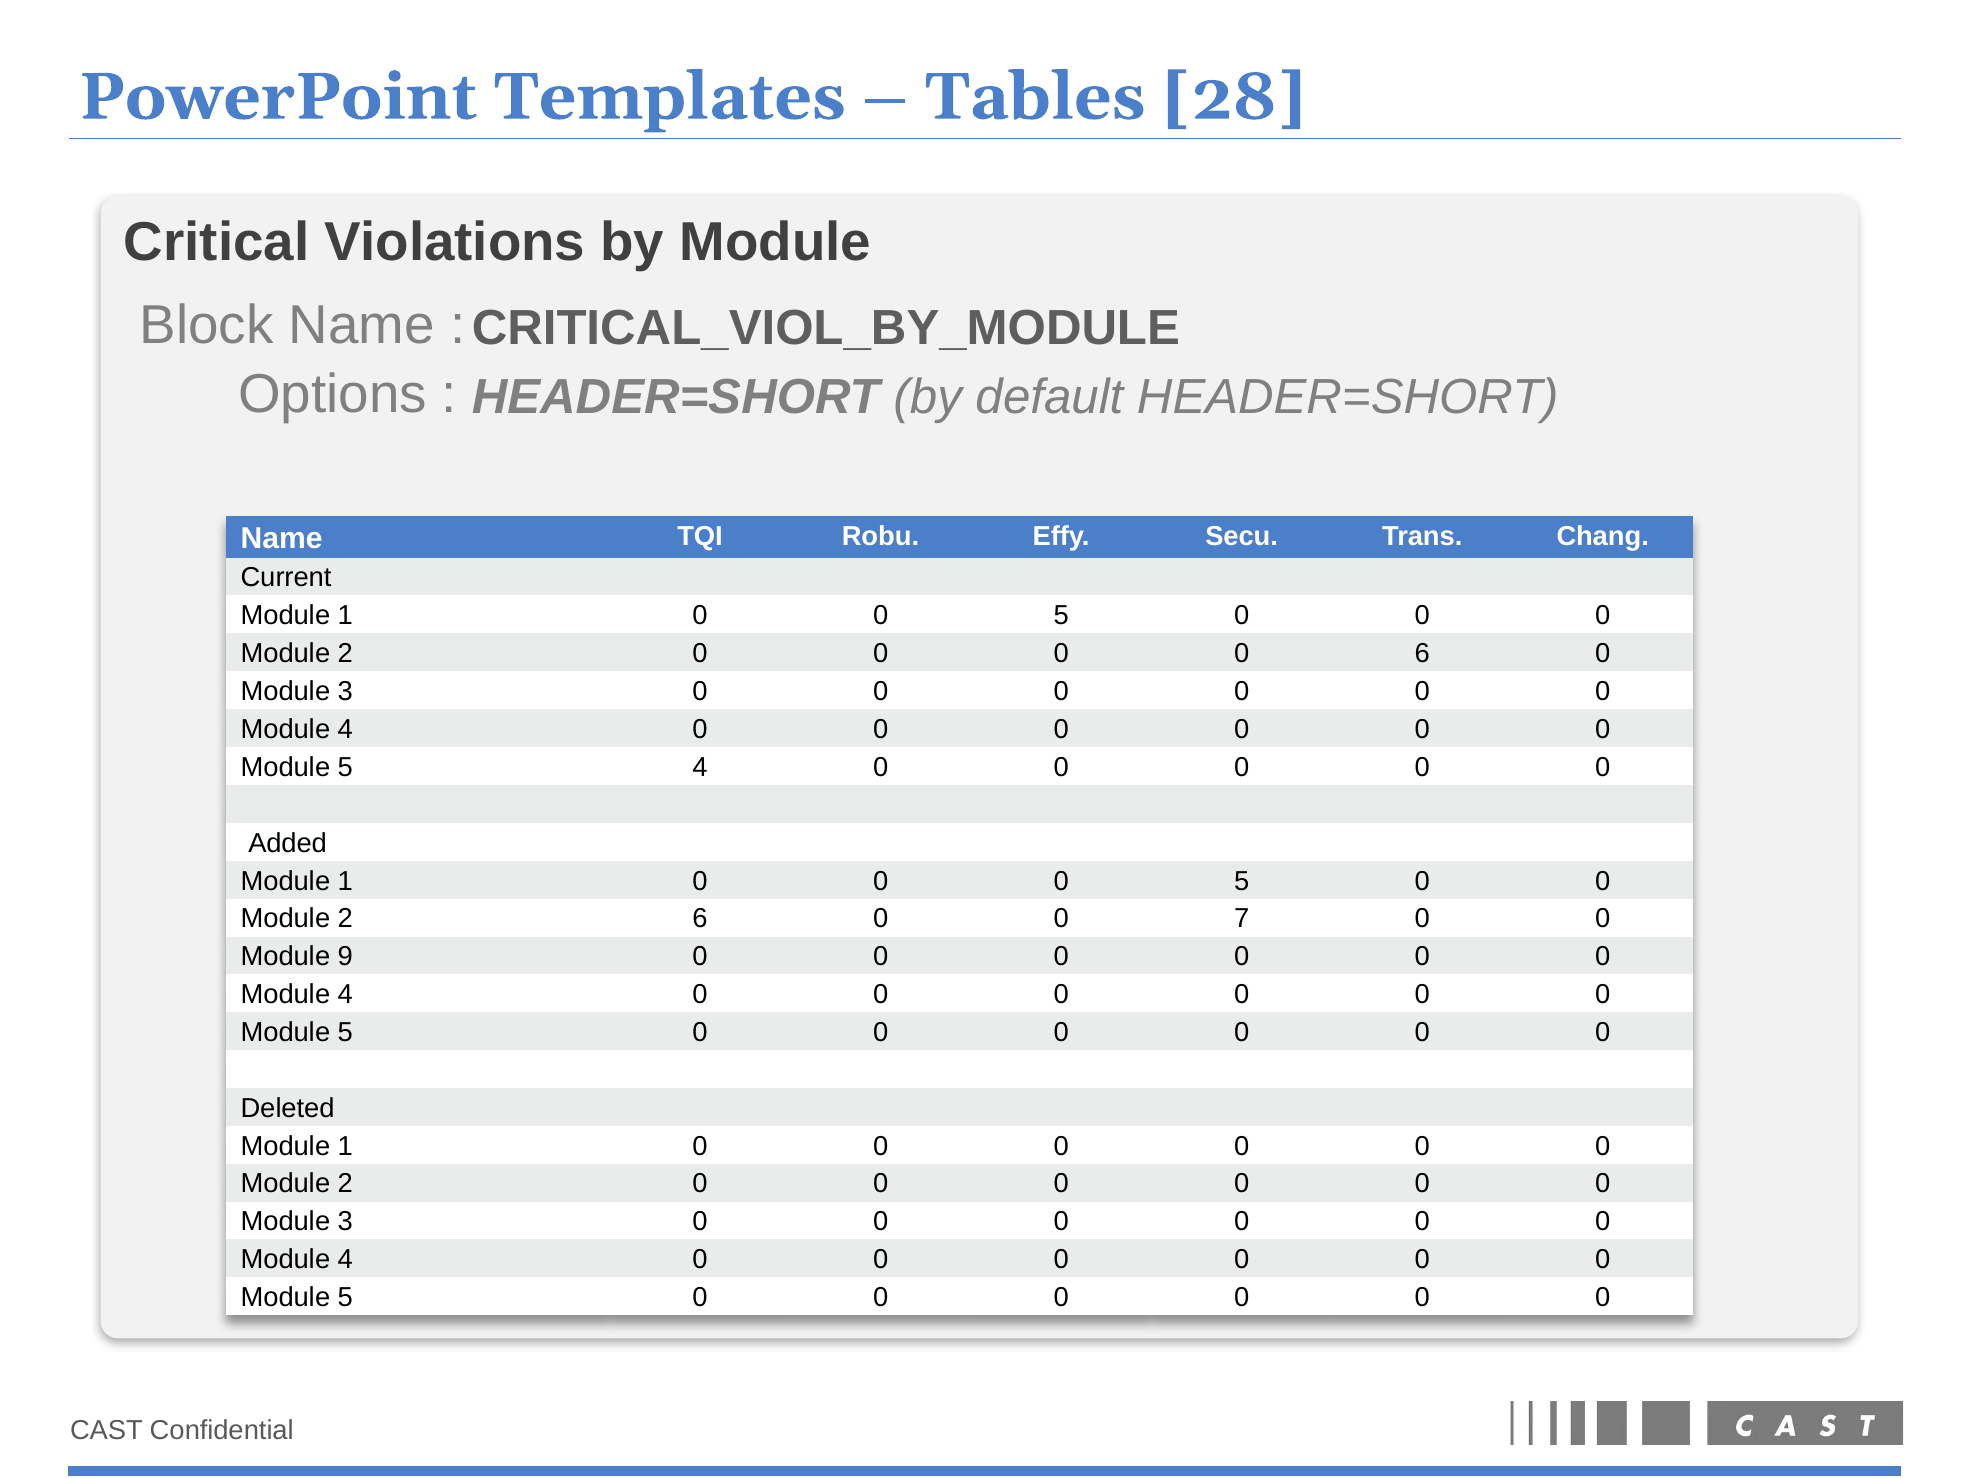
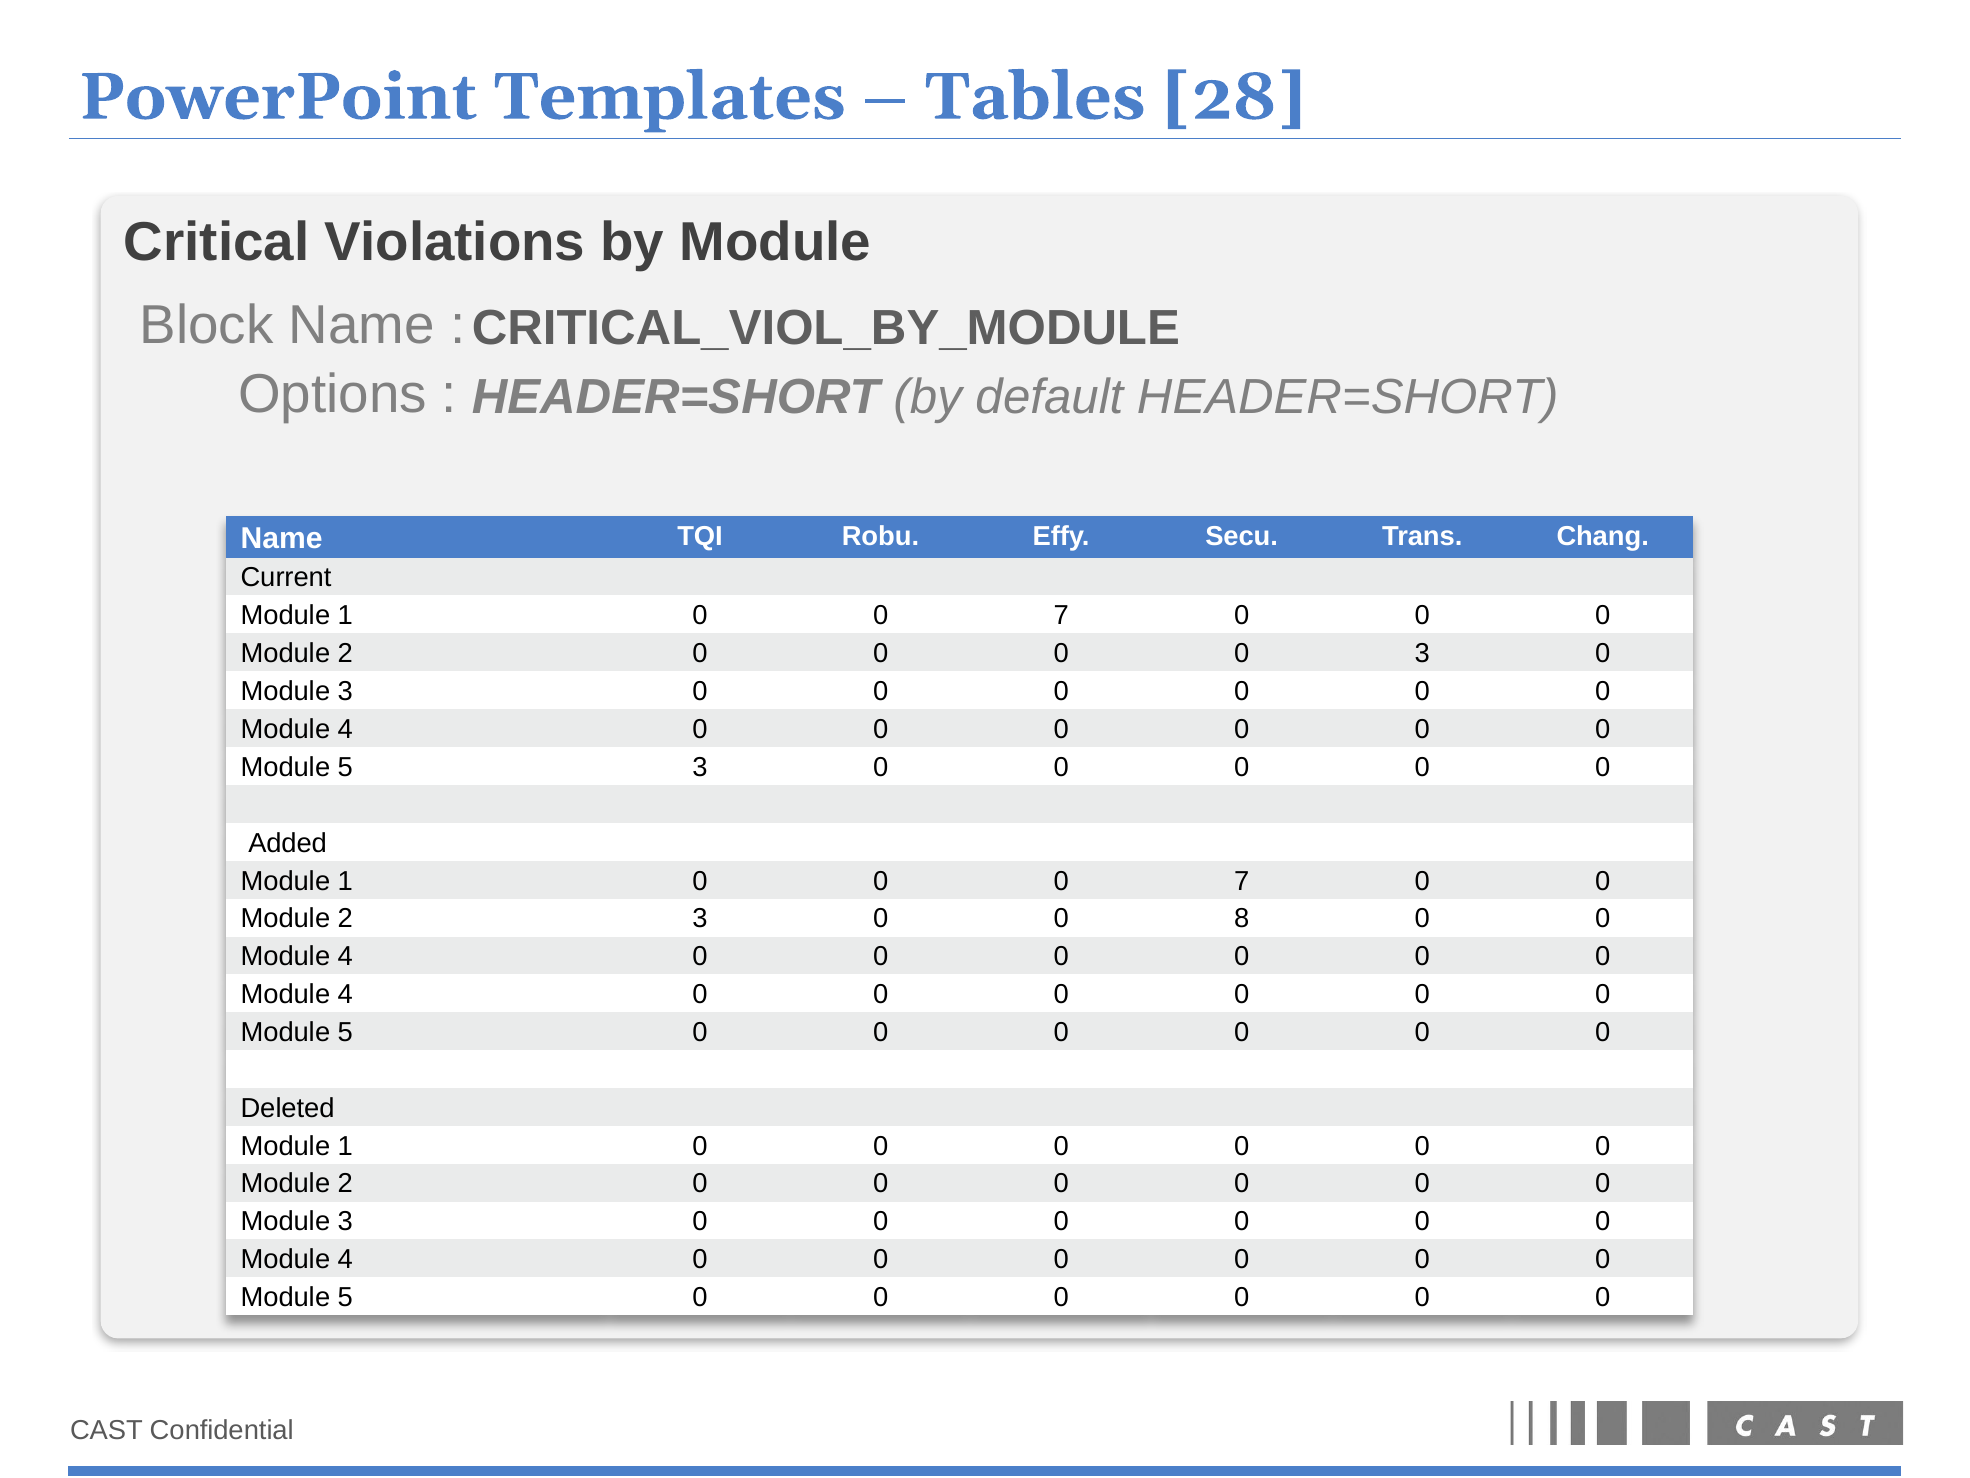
1 0 0 5: 5 -> 7 (1061, 615)
0 6: 6 -> 3 (1422, 653)
5 4: 4 -> 3 (700, 767)
0 0 0 5: 5 -> 7 (1242, 881)
2 6: 6 -> 3 (700, 919)
7: 7 -> 8 (1242, 919)
9: 9 -> 4 (345, 956)
